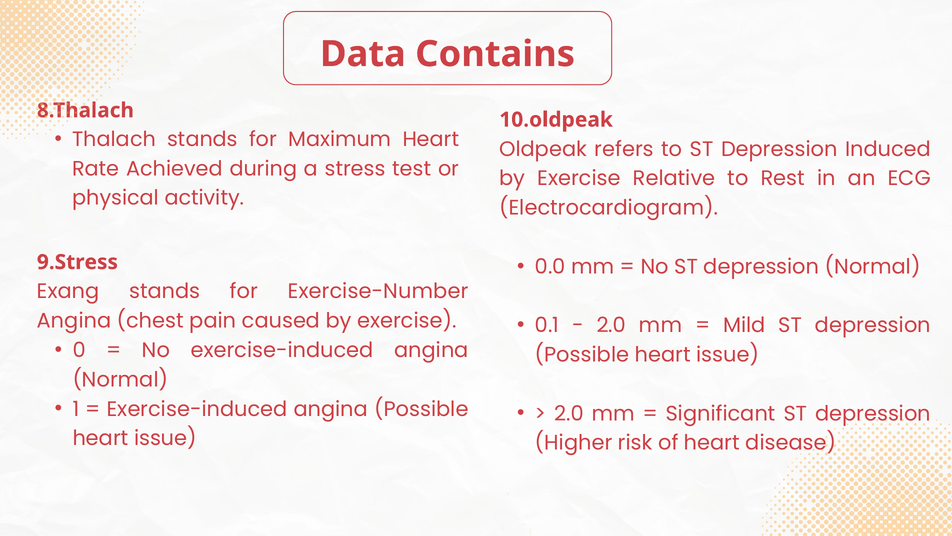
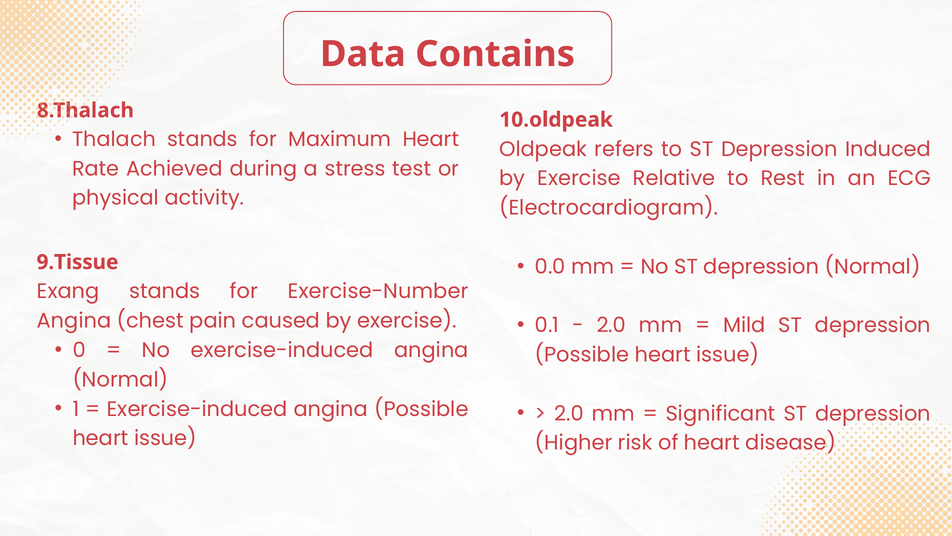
9.Stress: 9.Stress -> 9.Tissue (78, 262)
